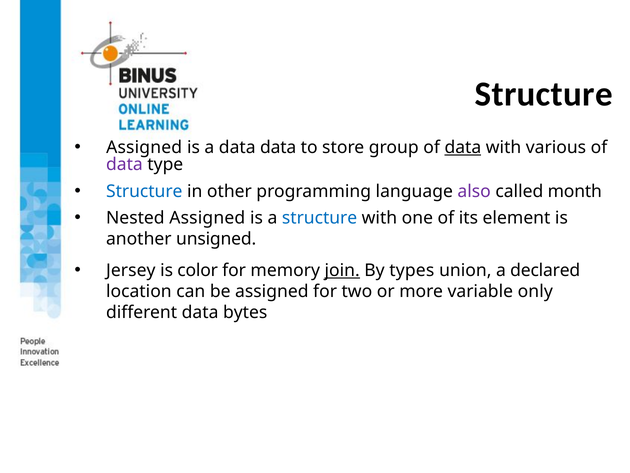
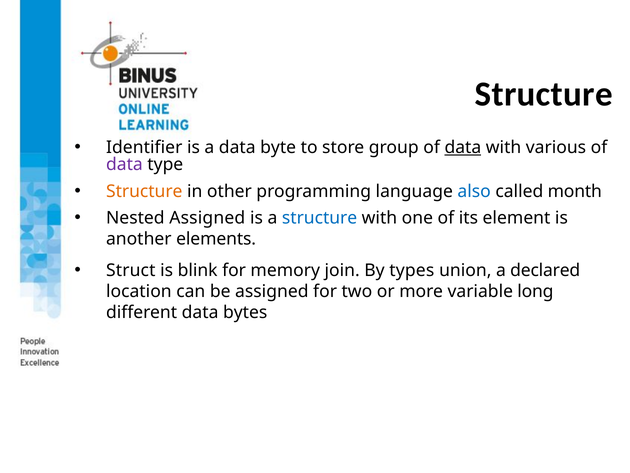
Assigned: Assigned -> Identifier (144, 147)
data data: data -> byte (278, 147)
Structure colour: blue -> orange (144, 191)
also colour: purple -> blue (474, 191)
unsigned: unsigned -> elements (216, 239)
Jersey: Jersey -> Struct (131, 270)
color: color -> blink (198, 270)
join underline: present -> none (342, 270)
only: only -> long (535, 291)
